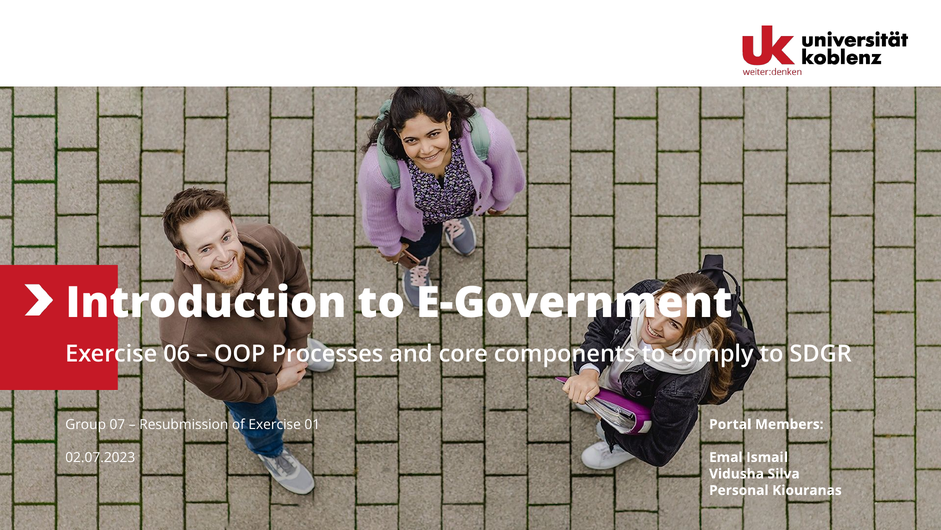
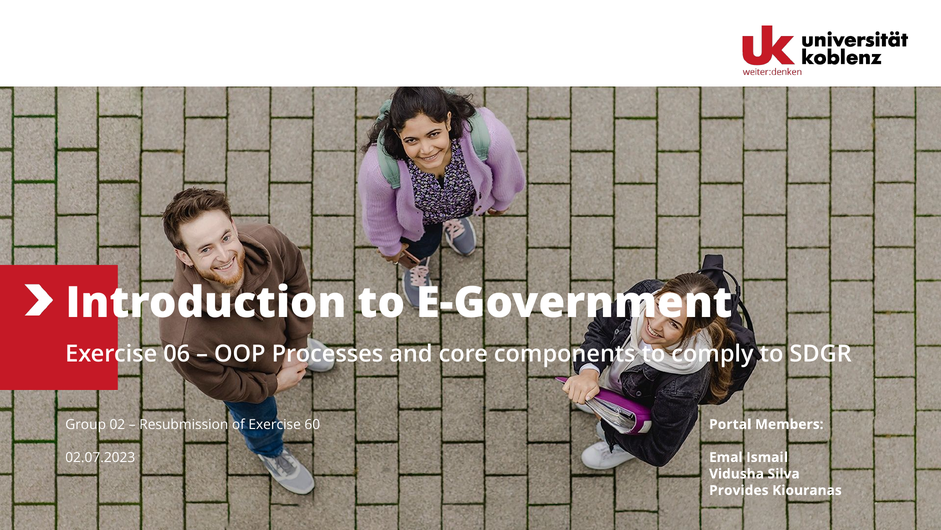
07: 07 -> 02 (117, 424)
01: 01 -> 60 (312, 424)
Personal: Personal -> Provides (739, 490)
